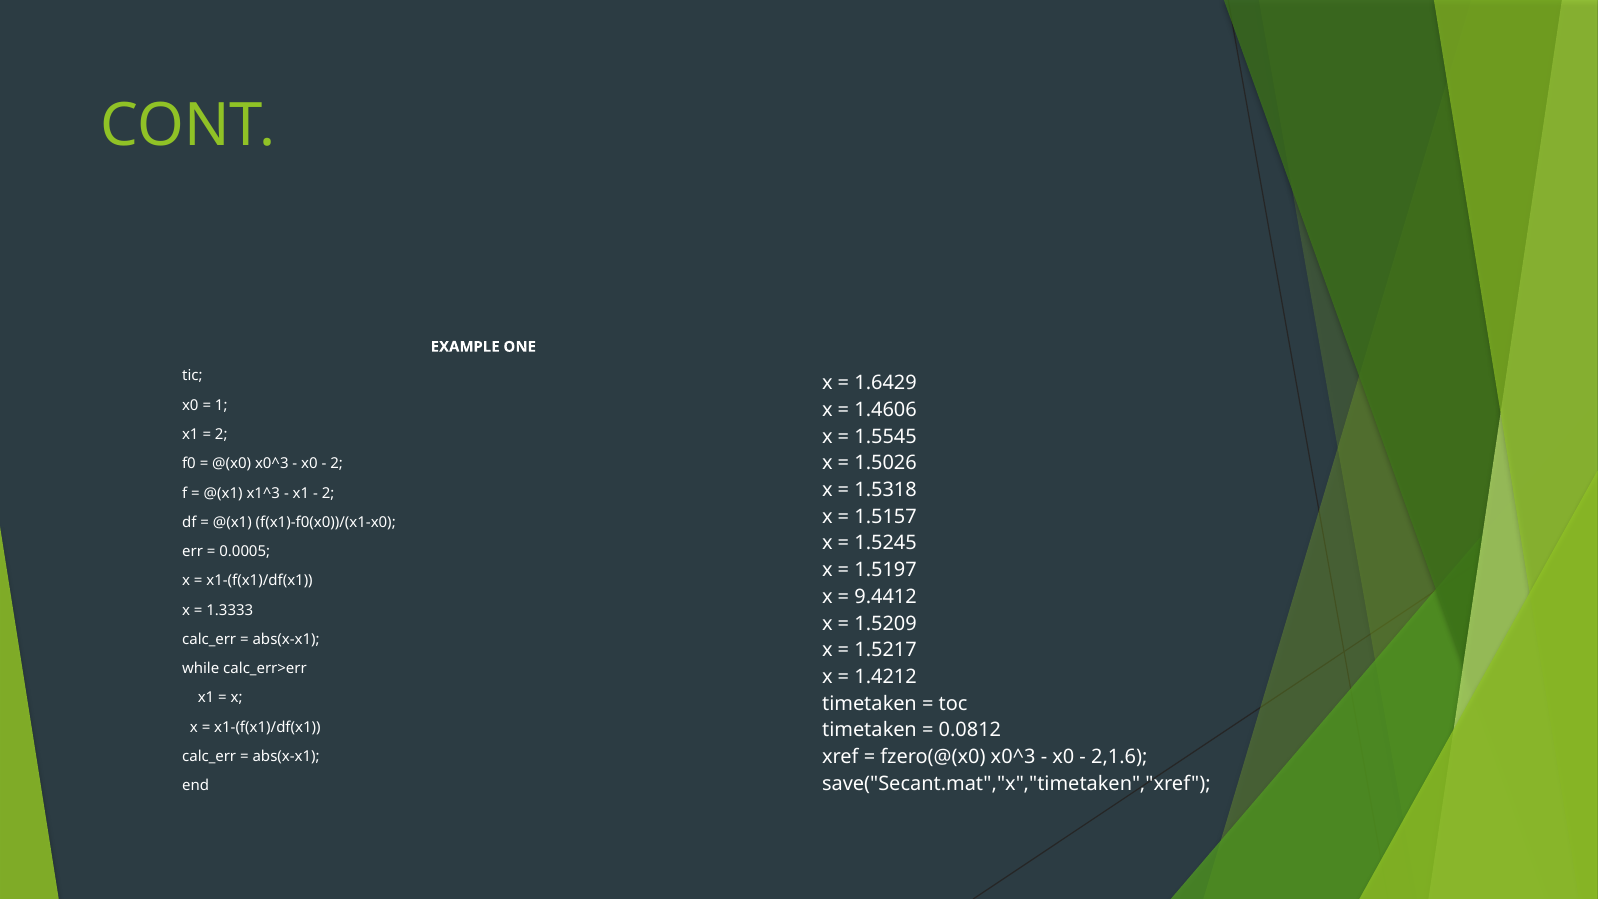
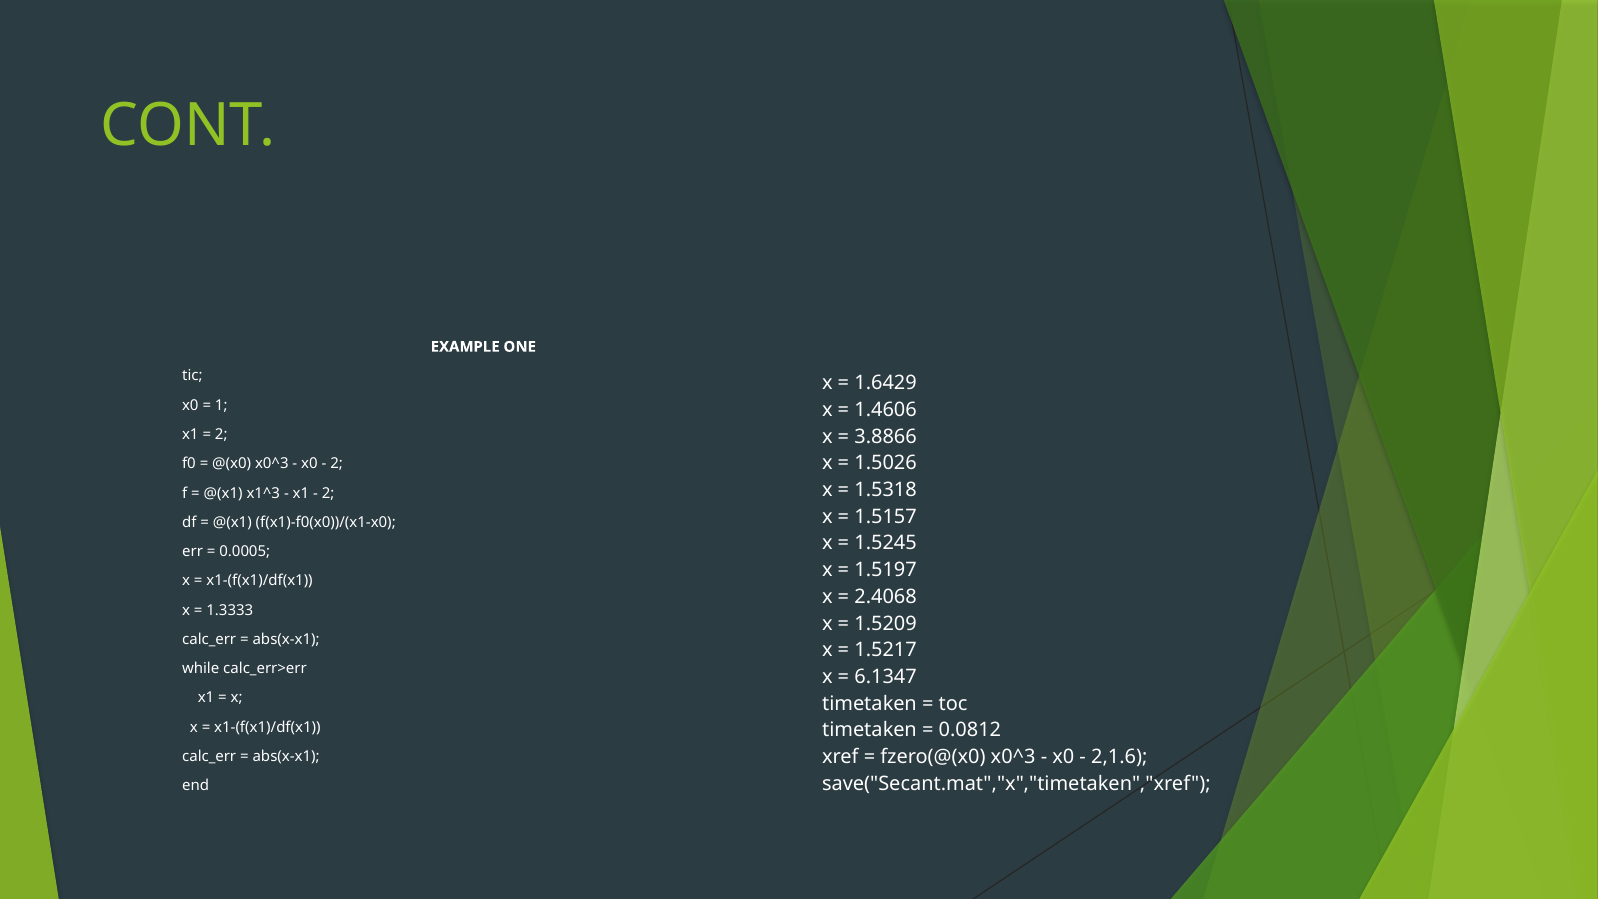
1.5545: 1.5545 -> 3.8866 (886, 436)
9.4412: 9.4412 -> 2.4068 (886, 597)
1.4212: 1.4212 -> 6.1347 (886, 677)
